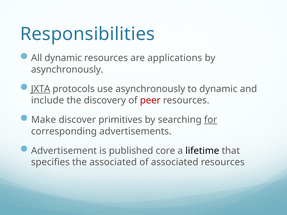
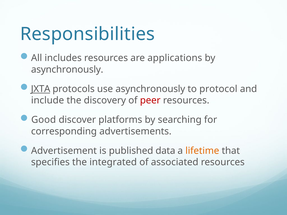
All dynamic: dynamic -> includes (63, 58)
to dynamic: dynamic -> protocol (218, 89)
Make: Make -> Good (44, 120)
primitives: primitives -> platforms (120, 120)
for underline: present -> none (211, 120)
core: core -> data (165, 151)
lifetime colour: black -> orange (202, 151)
the associated: associated -> integrated (113, 162)
